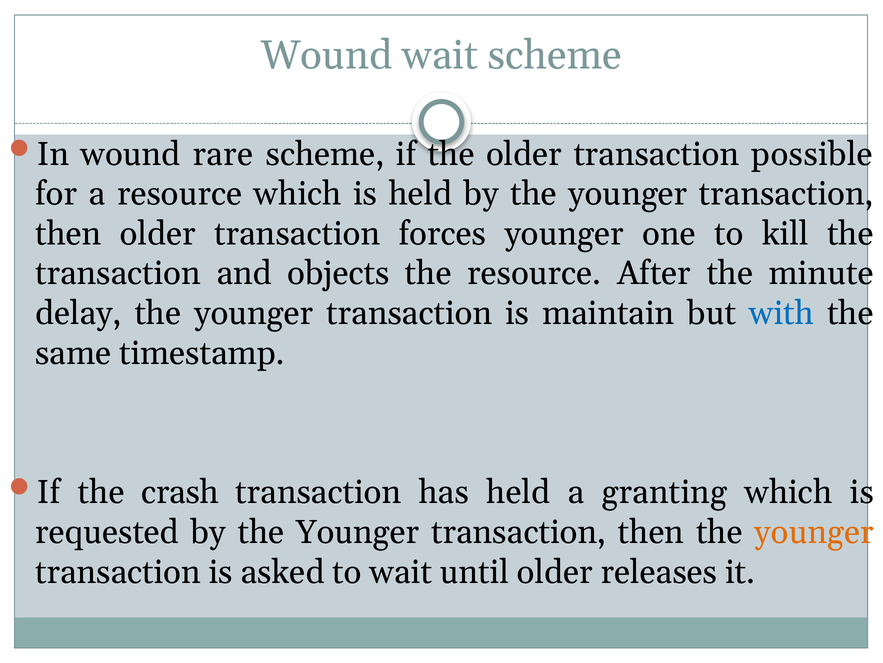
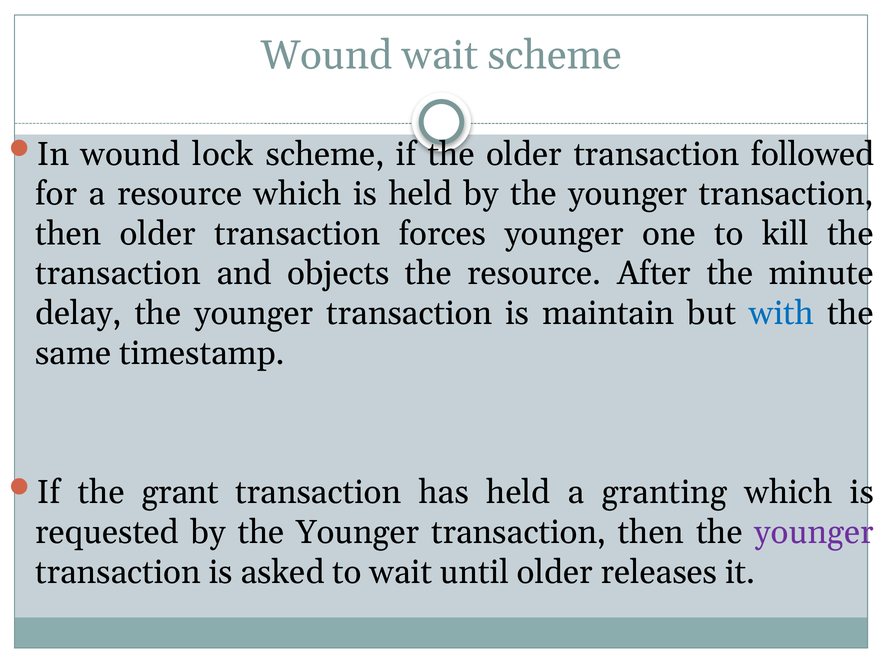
rare: rare -> lock (223, 154)
possible: possible -> followed (812, 154)
crash: crash -> grant (180, 492)
younger colour: orange -> purple (814, 532)
